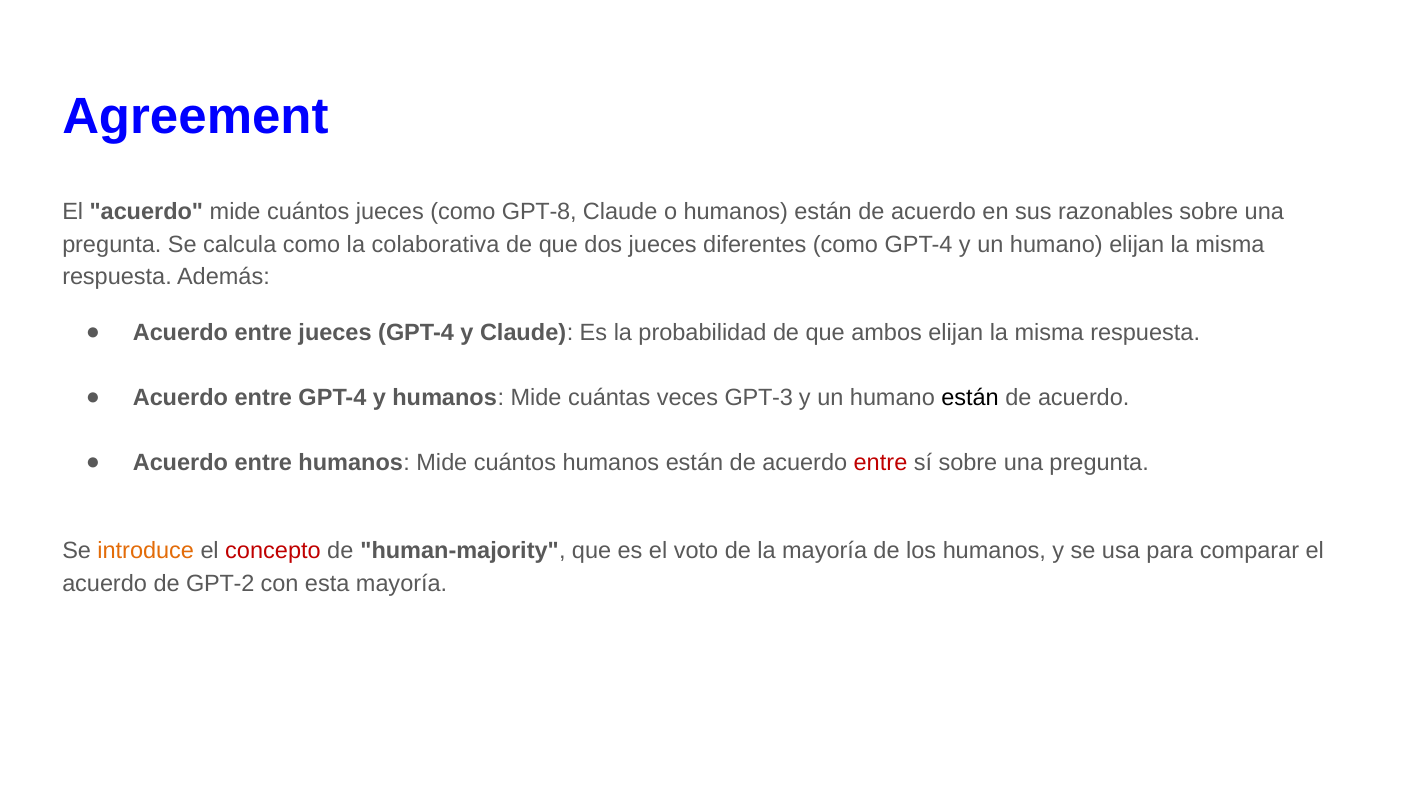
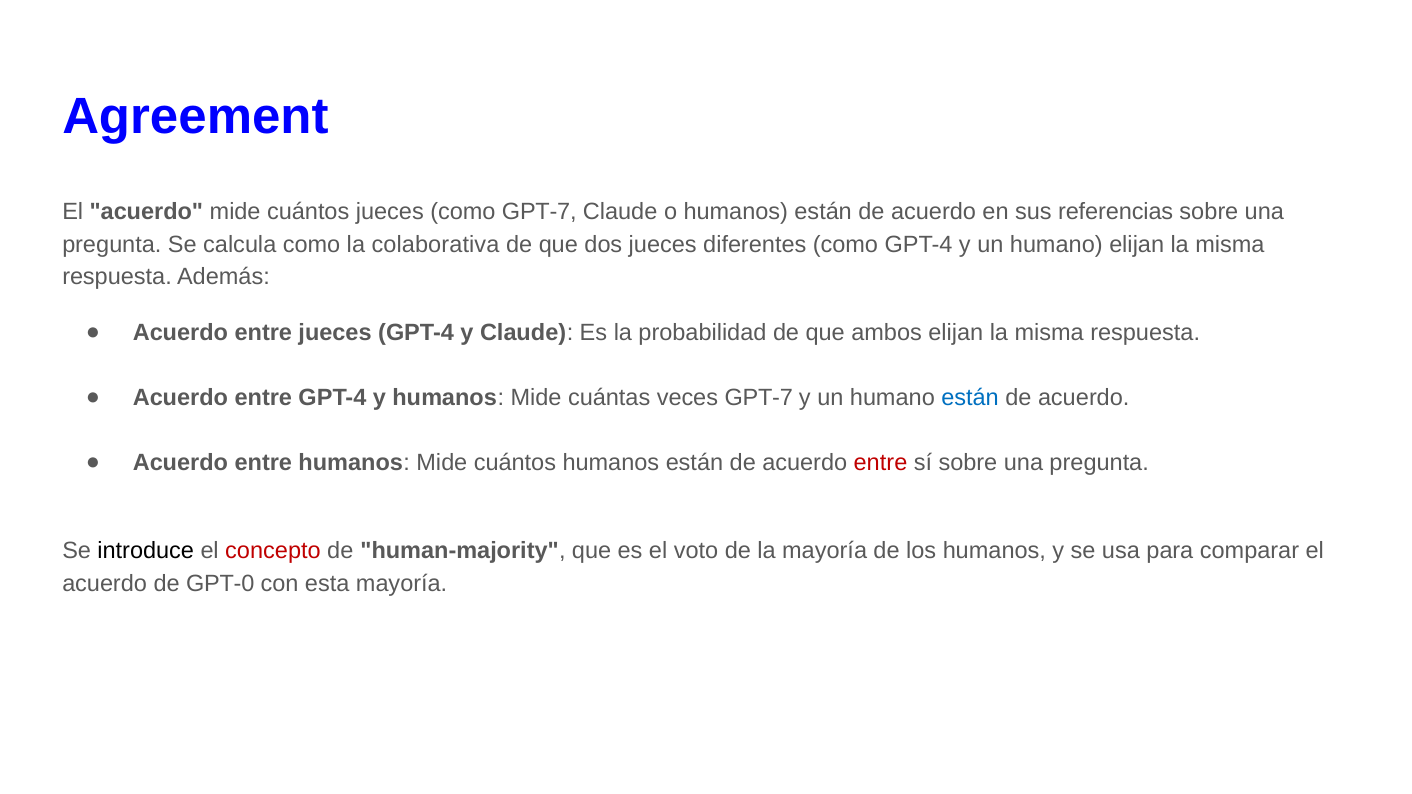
como GPT-8: GPT-8 -> GPT-7 (539, 212)
razonables: razonables -> referencias (1116, 212)
veces GPT-3: GPT-3 -> GPT-7 (759, 398)
están colour: black -> blue (970, 398)
introduce colour: orange -> black (146, 551)
GPT-2: GPT-2 -> GPT-0 (220, 584)
